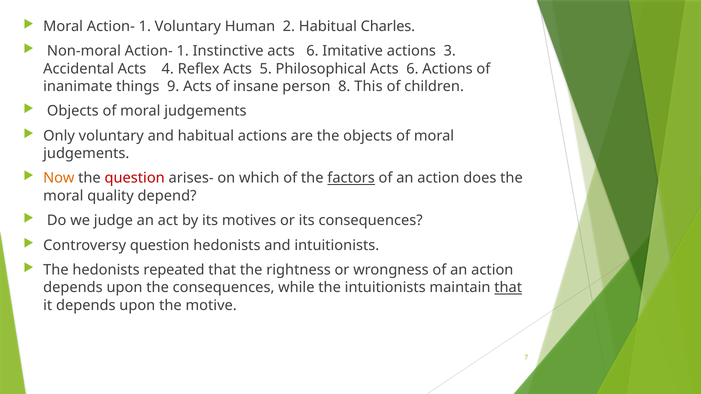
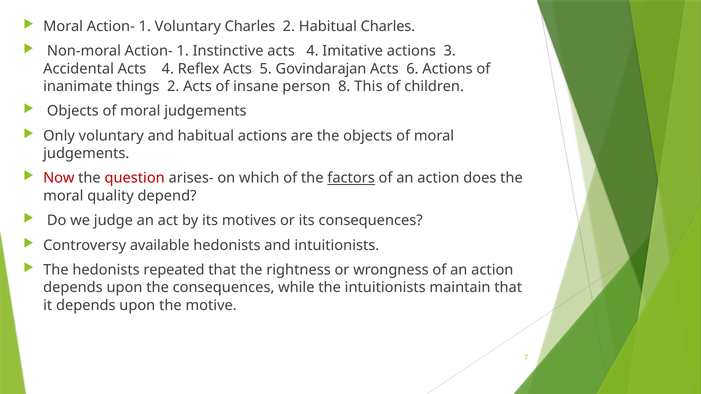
Voluntary Human: Human -> Charles (250, 26)
Instinctive acts 6: 6 -> 4 (312, 51)
Philosophical: Philosophical -> Govindarajan (321, 69)
things 9: 9 -> 2 (173, 86)
Now colour: orange -> red (59, 178)
Controversy question: question -> available (160, 246)
that underline: present -> none (508, 288)
